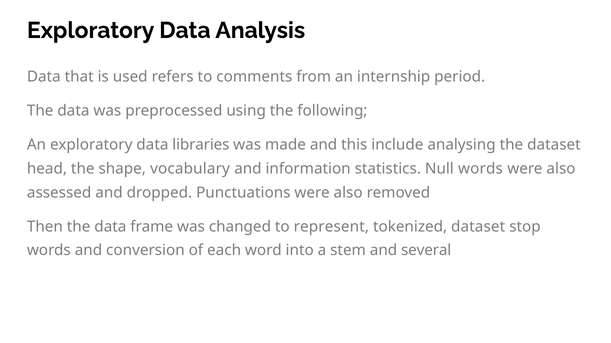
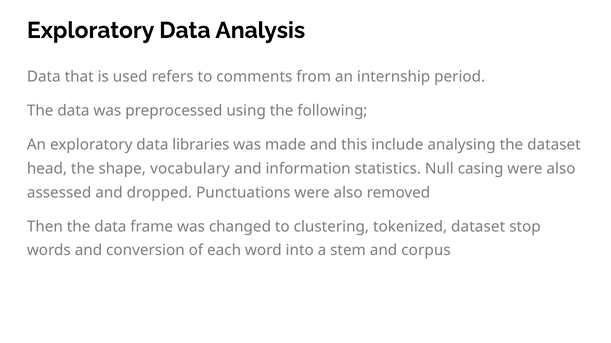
Null words: words -> casing (481, 169)
represent: represent -> clustering (331, 227)
several: several -> corpus (426, 251)
